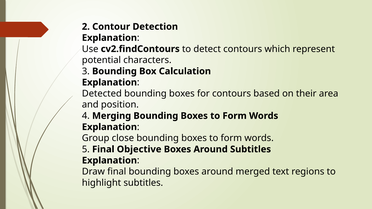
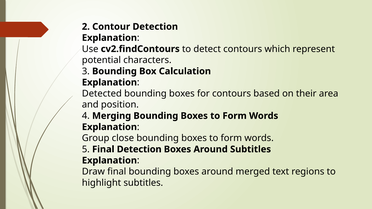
Final Objective: Objective -> Detection (139, 149)
